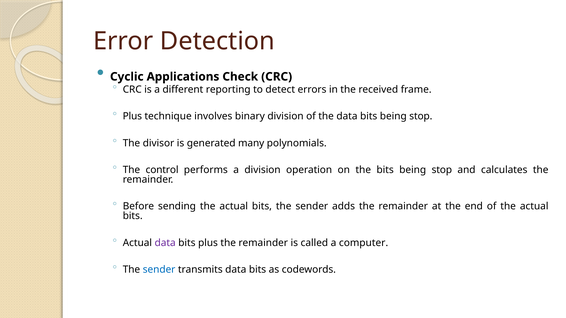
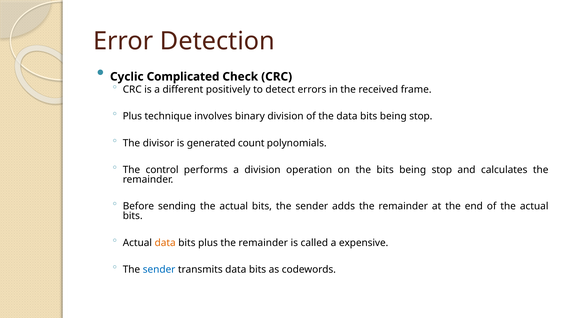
Applications: Applications -> Complicated (183, 77)
reporting: reporting -> positively (228, 90)
many: many -> count (251, 143)
data colour: purple -> orange (165, 243)
computer: computer -> expensive (364, 243)
